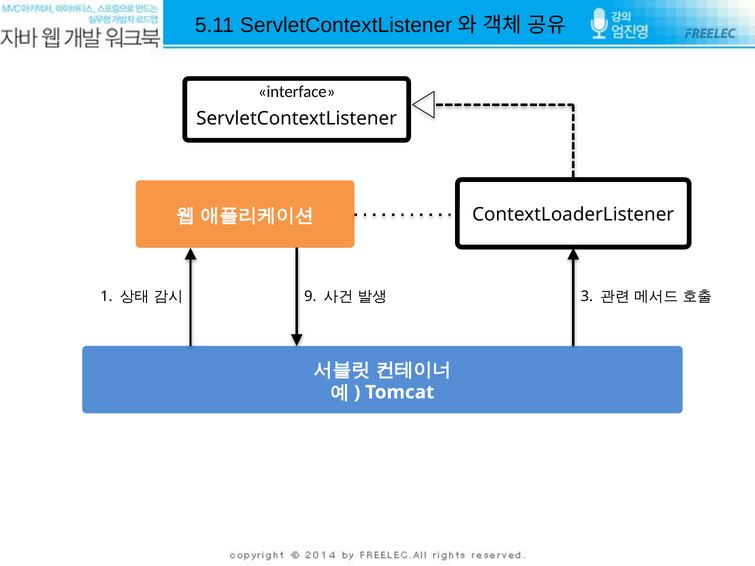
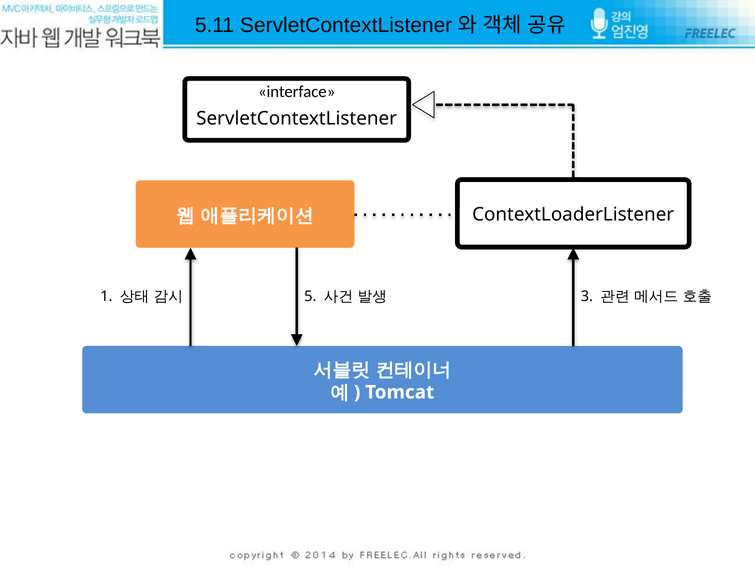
9: 9 -> 5 (310, 297)
